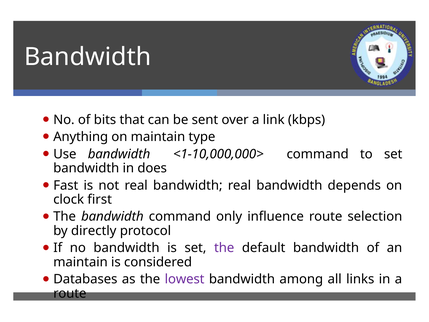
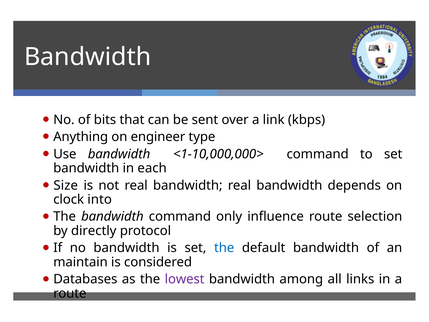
on maintain: maintain -> engineer (158, 137)
does: does -> each (152, 168)
Fast: Fast -> Size (66, 185)
first: first -> into (100, 199)
the colour: purple -> blue (224, 248)
